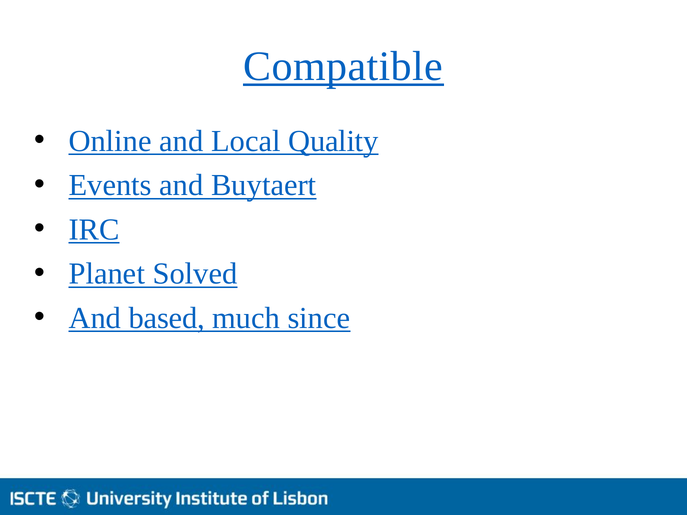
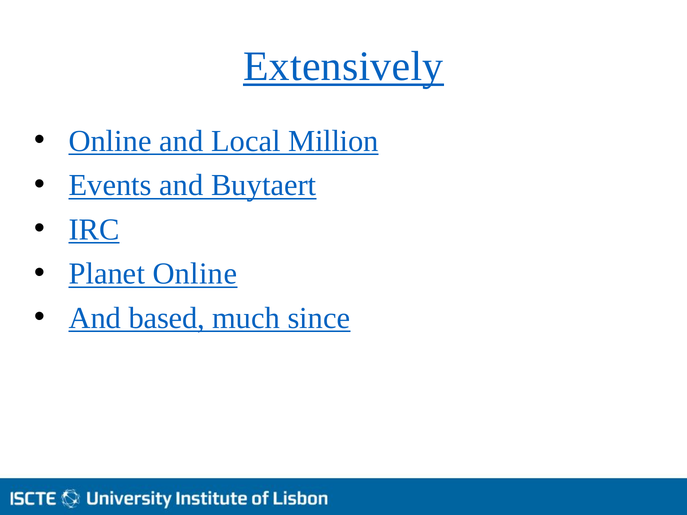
Compatible: Compatible -> Extensively (343, 66)
Quality: Quality -> Million (333, 141)
Planet Solved: Solved -> Online (195, 274)
